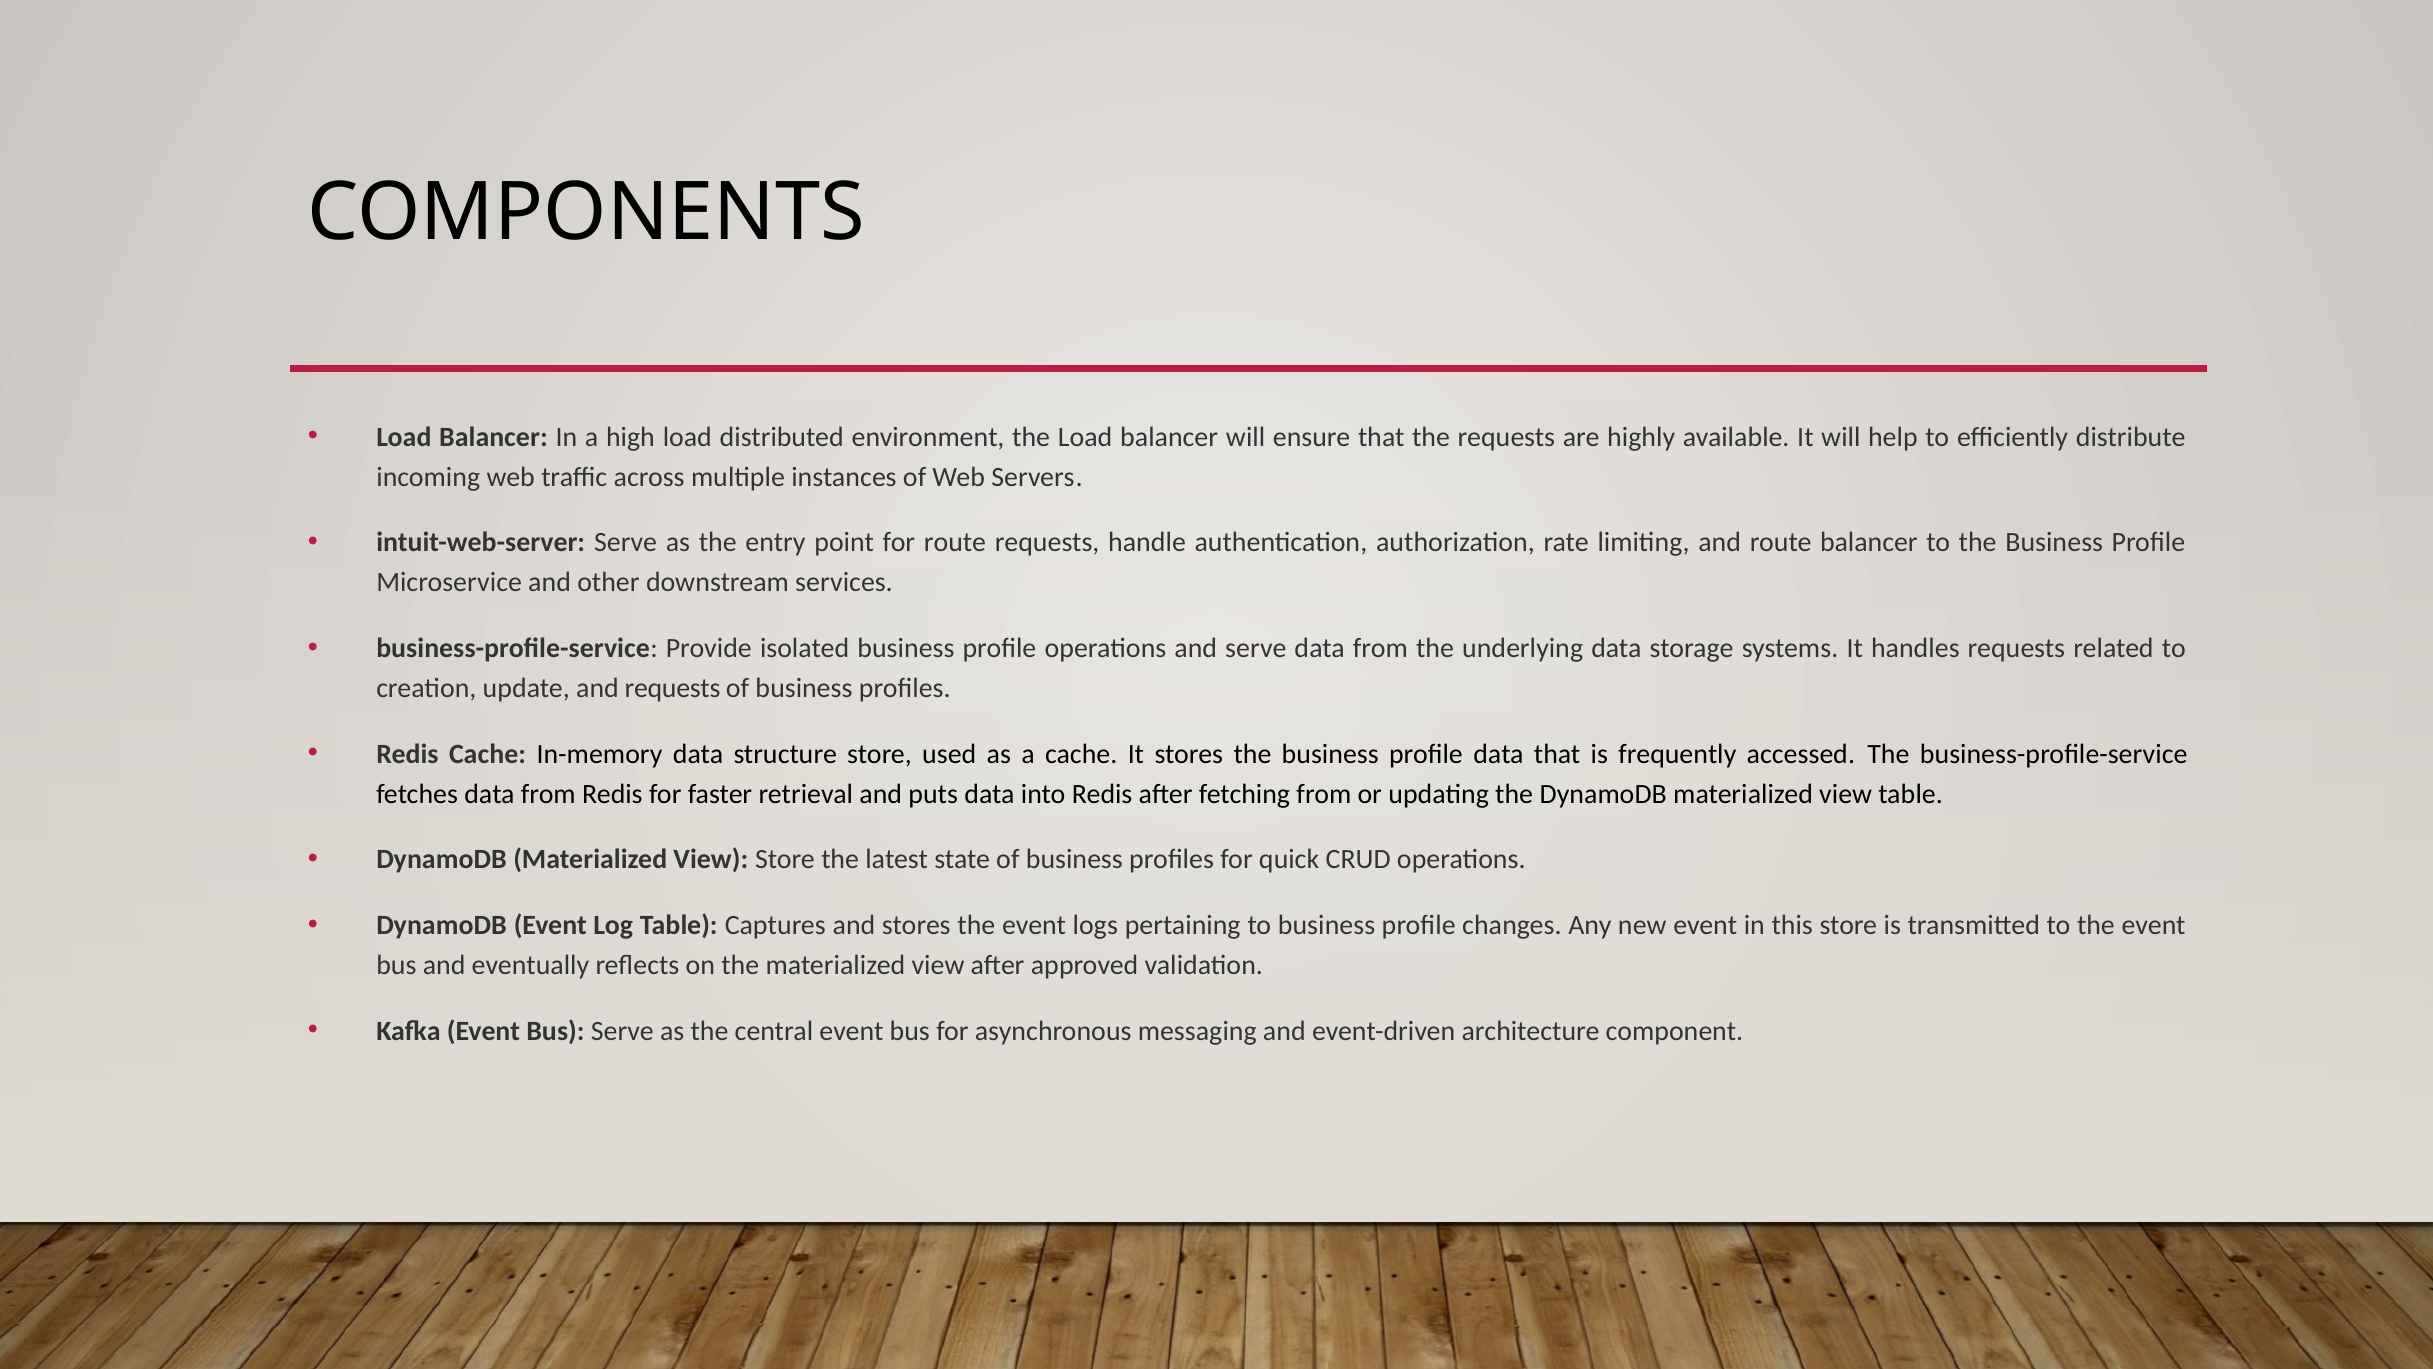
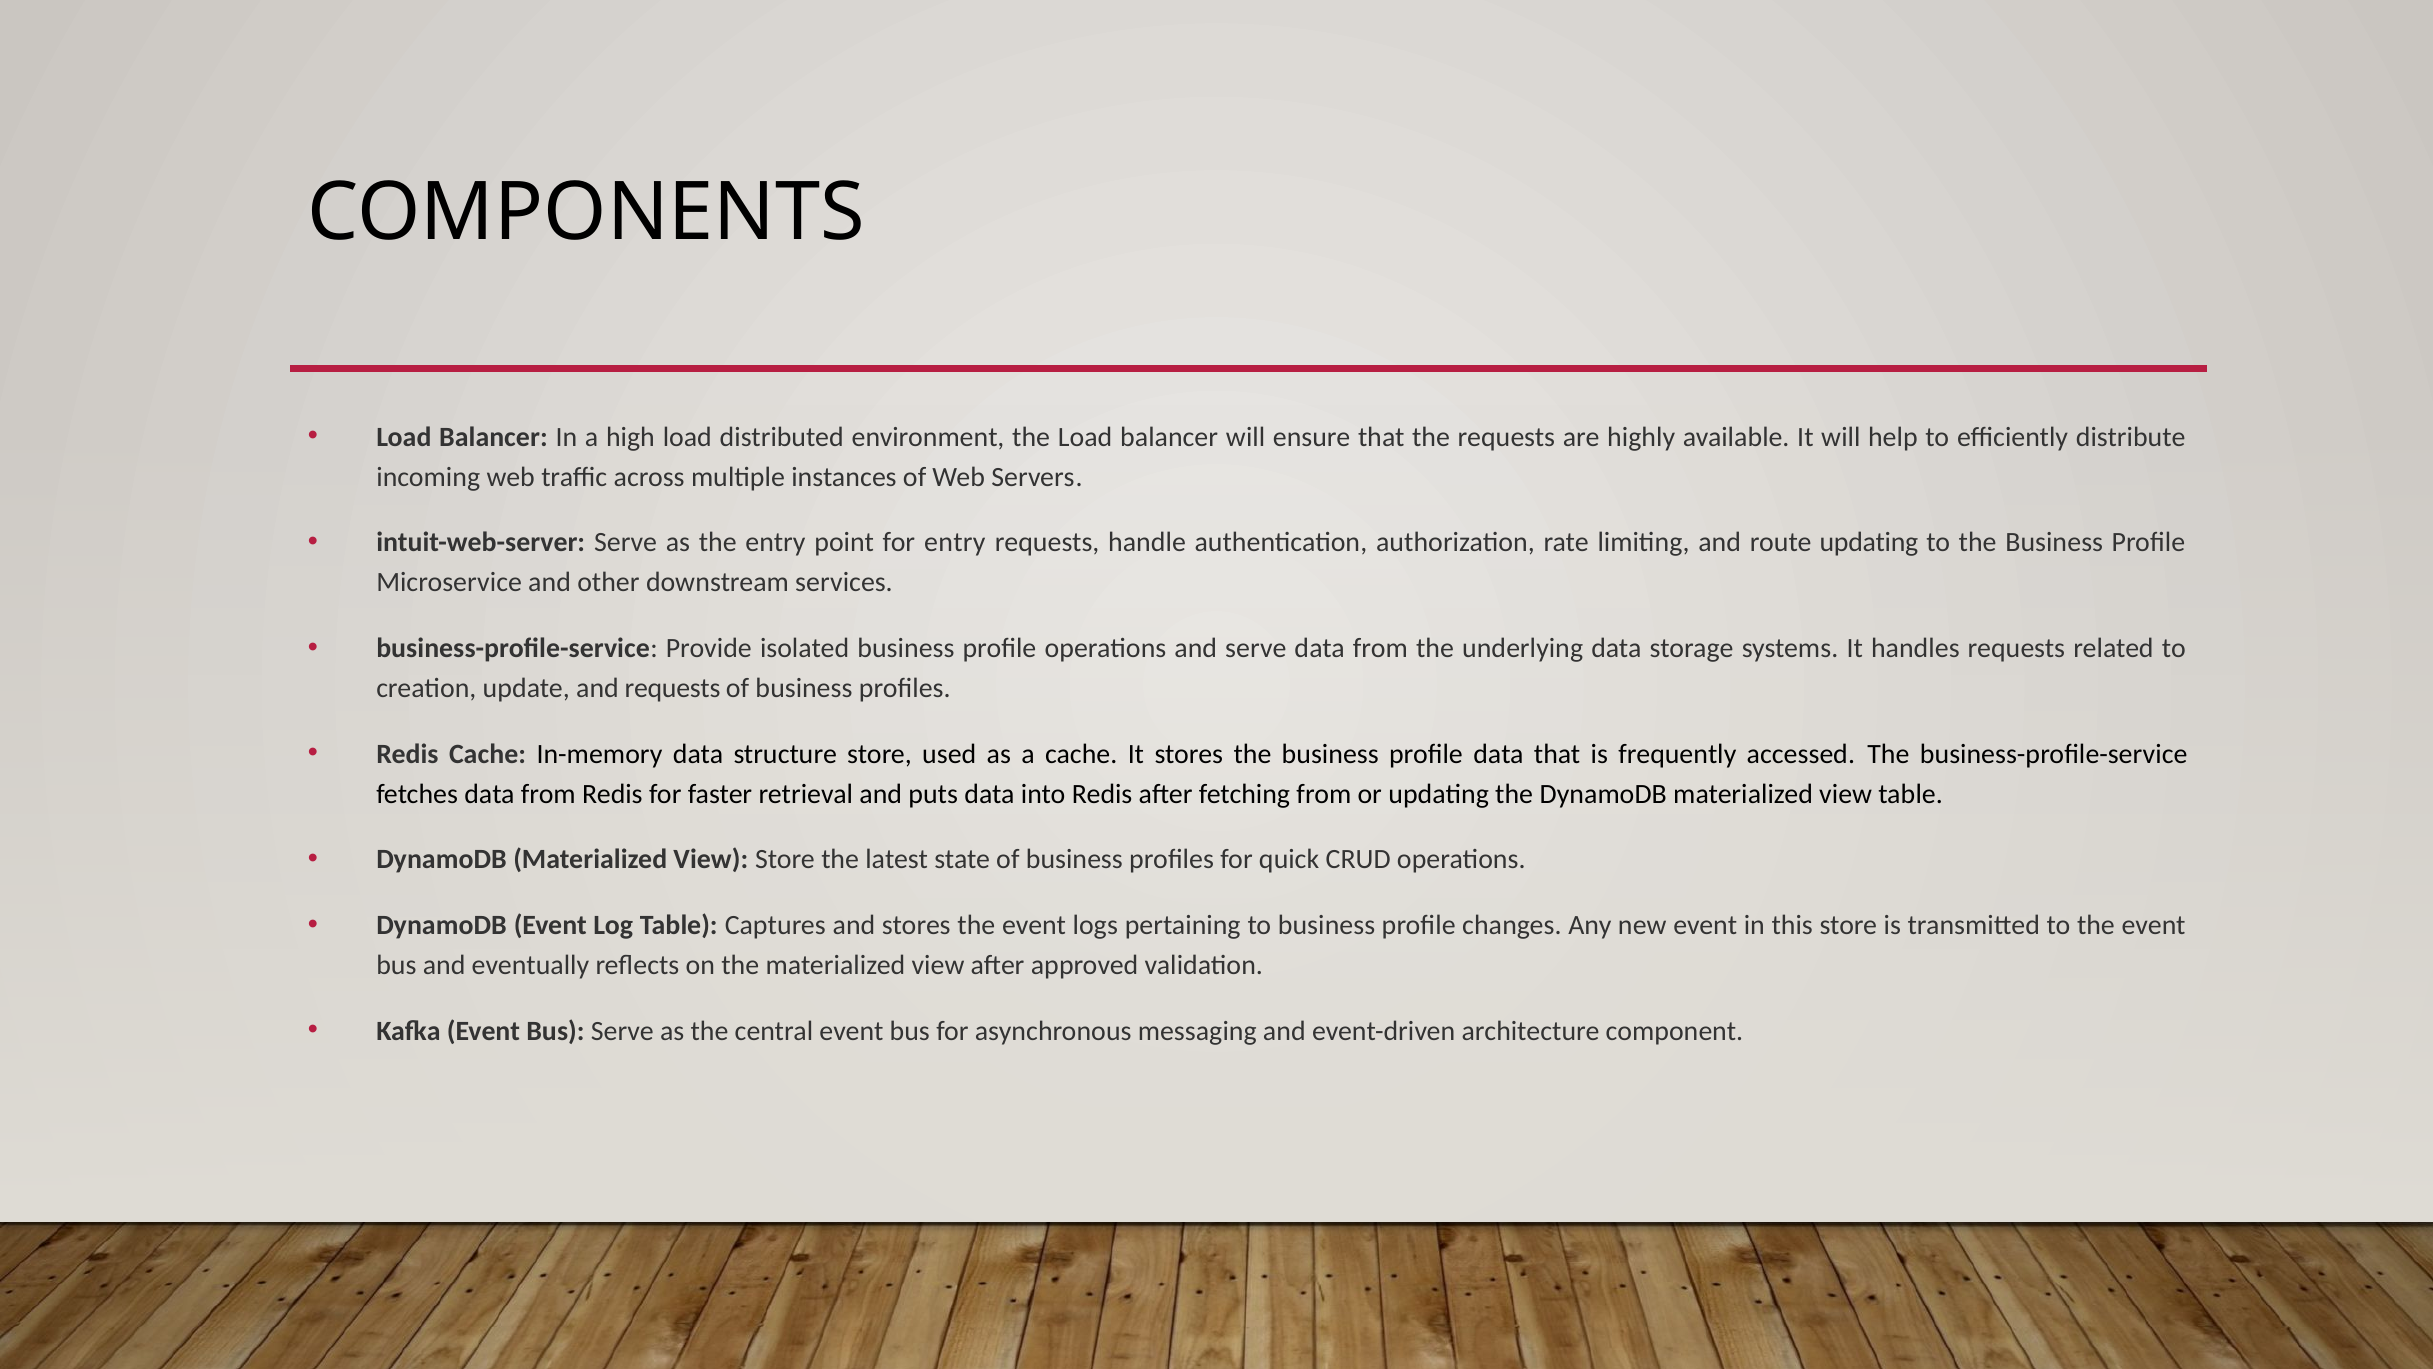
for route: route -> entry (955, 542)
route balancer: balancer -> updating (1869, 542)
